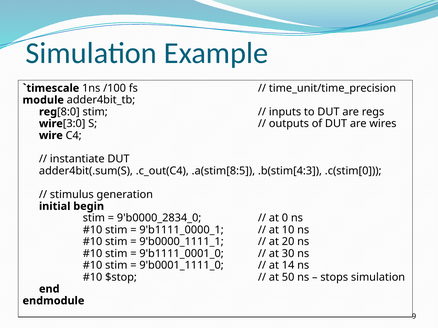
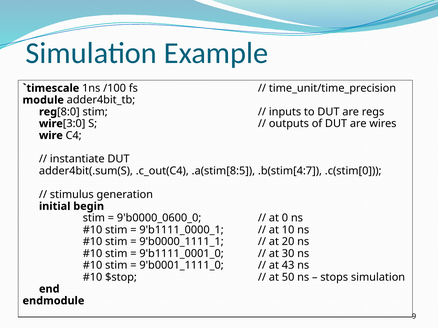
.b(stim[4:3: .b(stim[4:3 -> .b(stim[4:7 (290, 171)
9'b0000_2834_0: 9'b0000_2834_0 -> 9'b0000_0600_0 (159, 218)
14: 14 -> 43 (288, 266)
